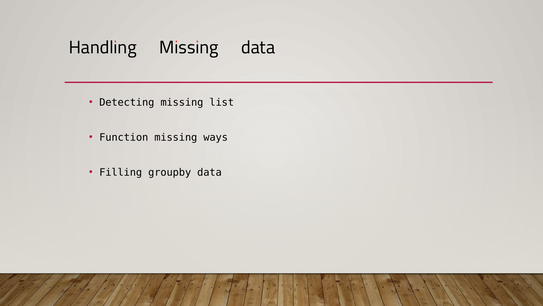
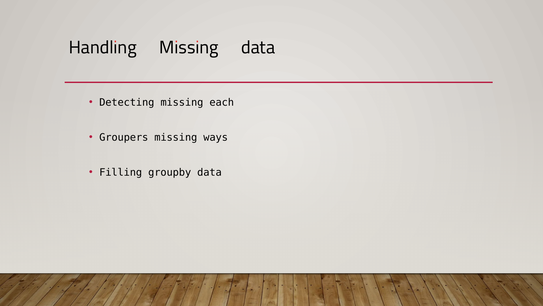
list: list -> each (222, 102)
Function: Function -> Groupers (124, 137)
